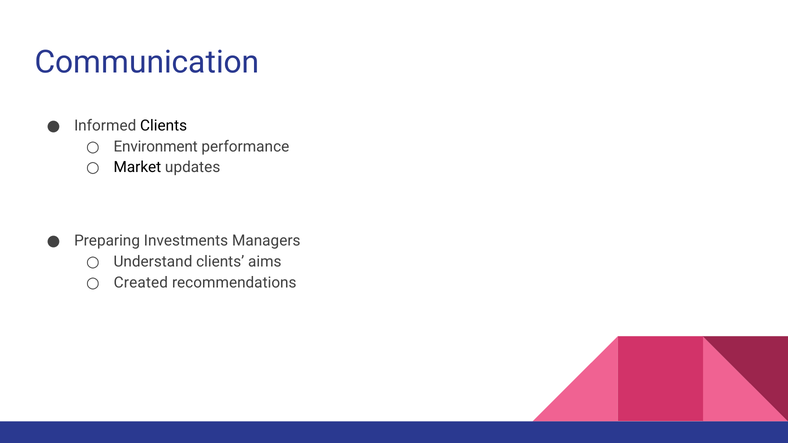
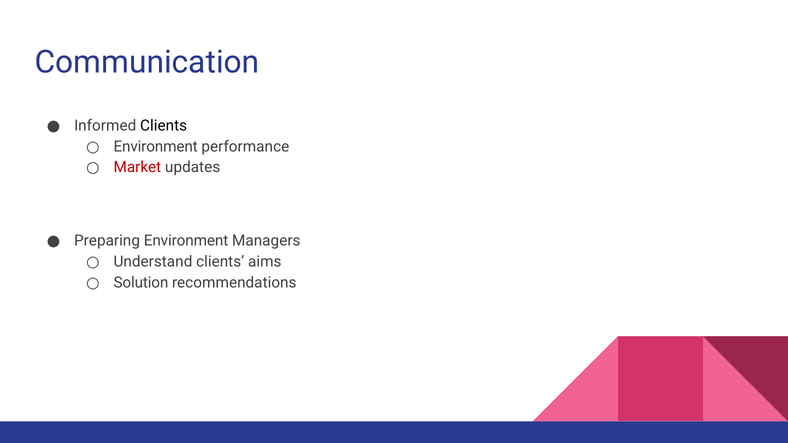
Market colour: black -> red (137, 167)
Preparing Investments: Investments -> Environment (186, 241)
Created: Created -> Solution (141, 283)
